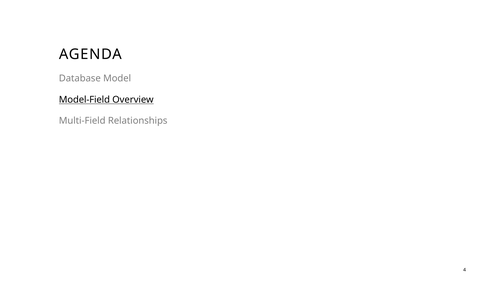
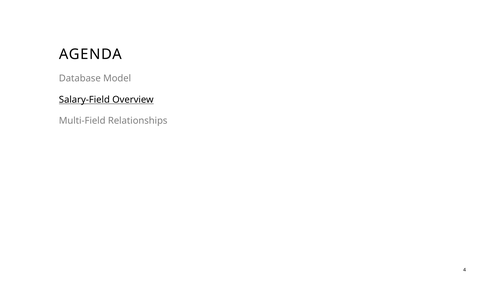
Model-Field: Model-Field -> Salary-Field (84, 100)
